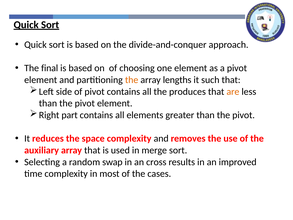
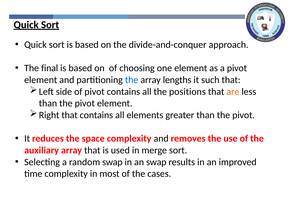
the colour: orange -> blue (132, 80)
produces: produces -> positions (187, 91)
Right part: part -> that (70, 115)
an cross: cross -> swap (156, 162)
